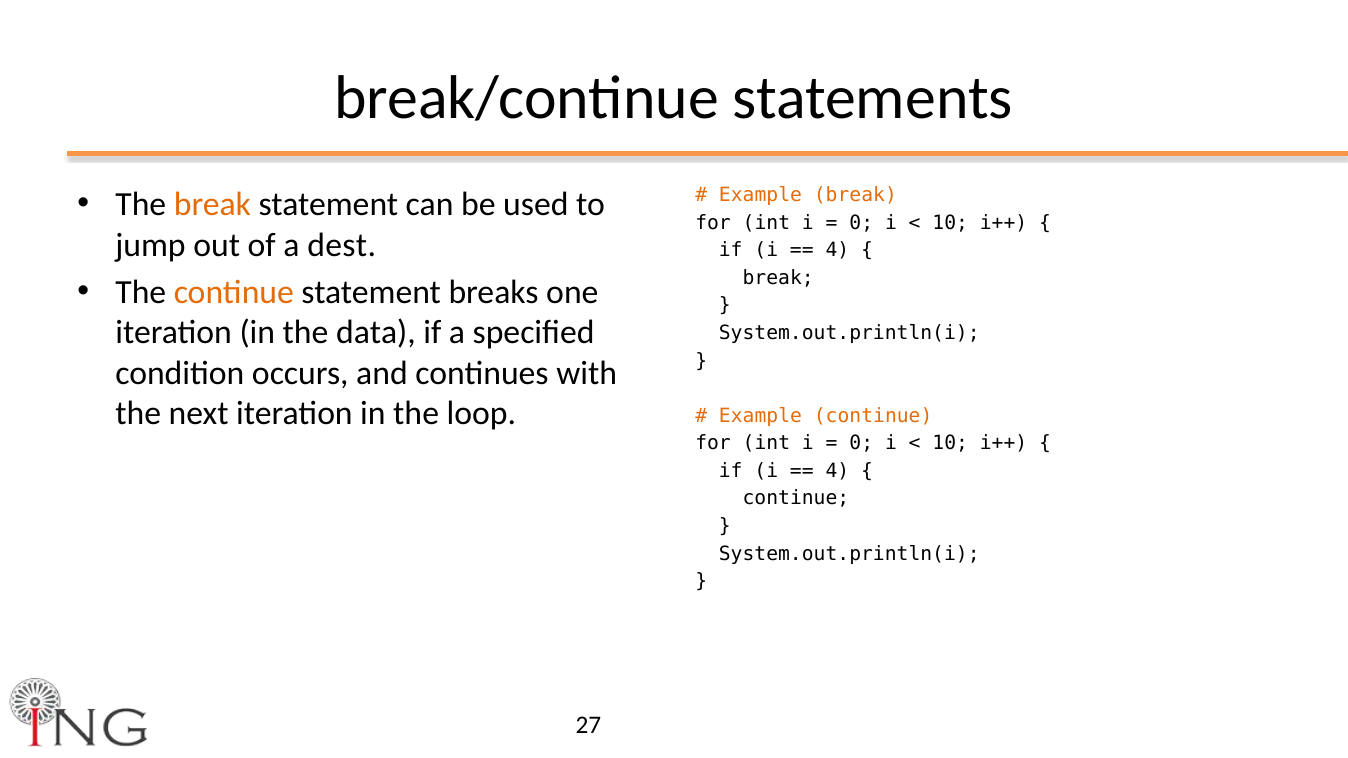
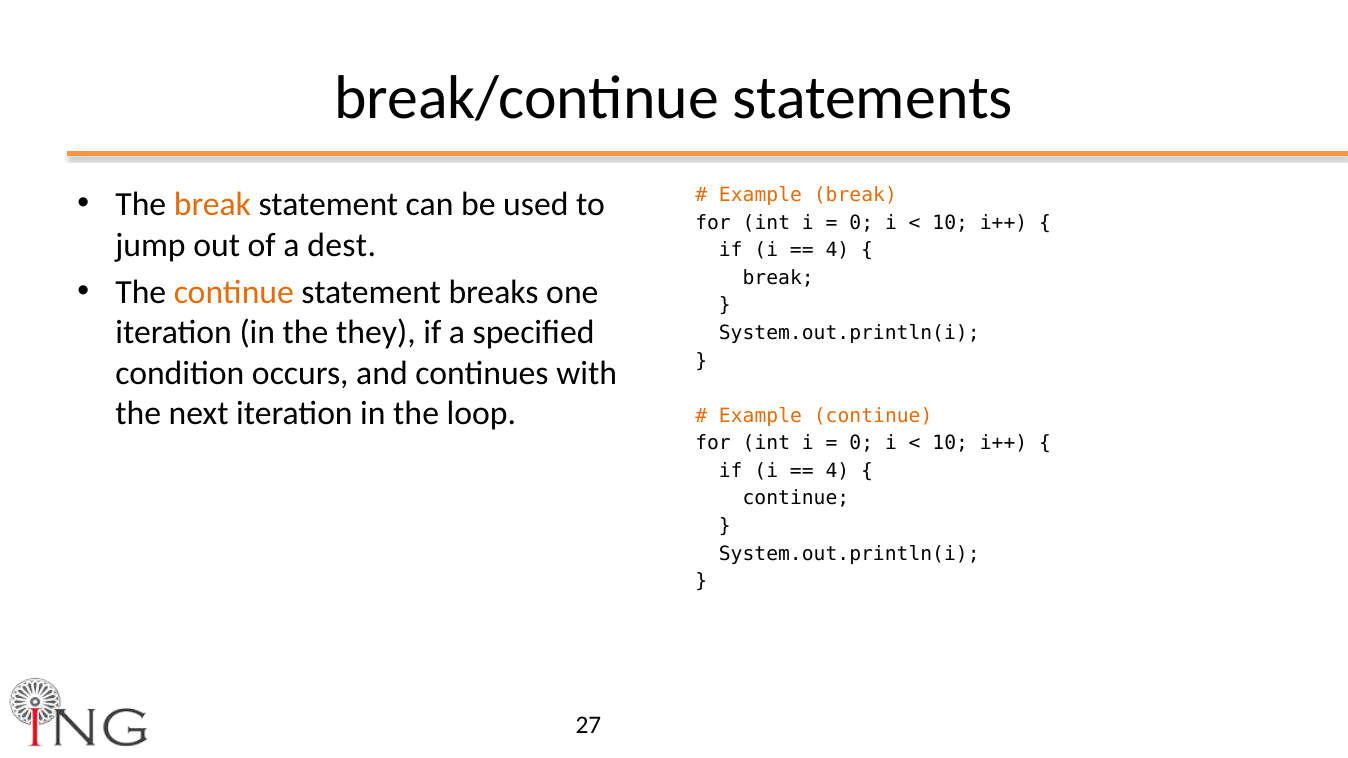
data: data -> they (376, 333)
